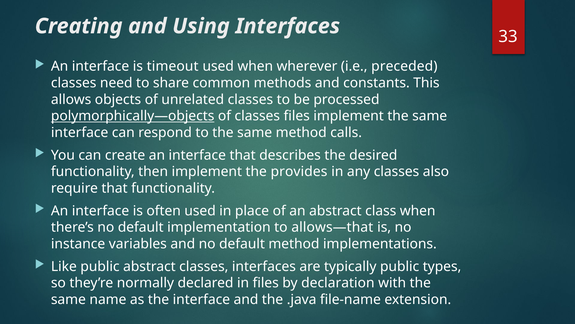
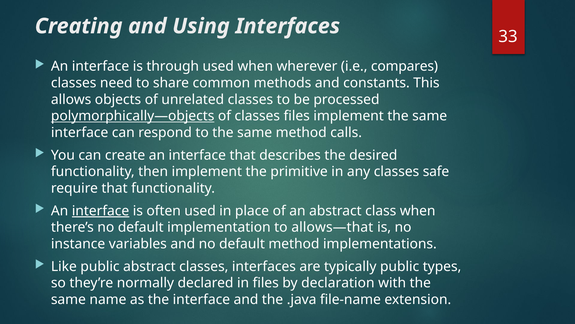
timeout: timeout -> through (173, 66)
preceded: preceded -> compares (404, 66)
provides: provides -> primitive (299, 171)
also: also -> safe (436, 171)
interface underline: none -> present (101, 210)
